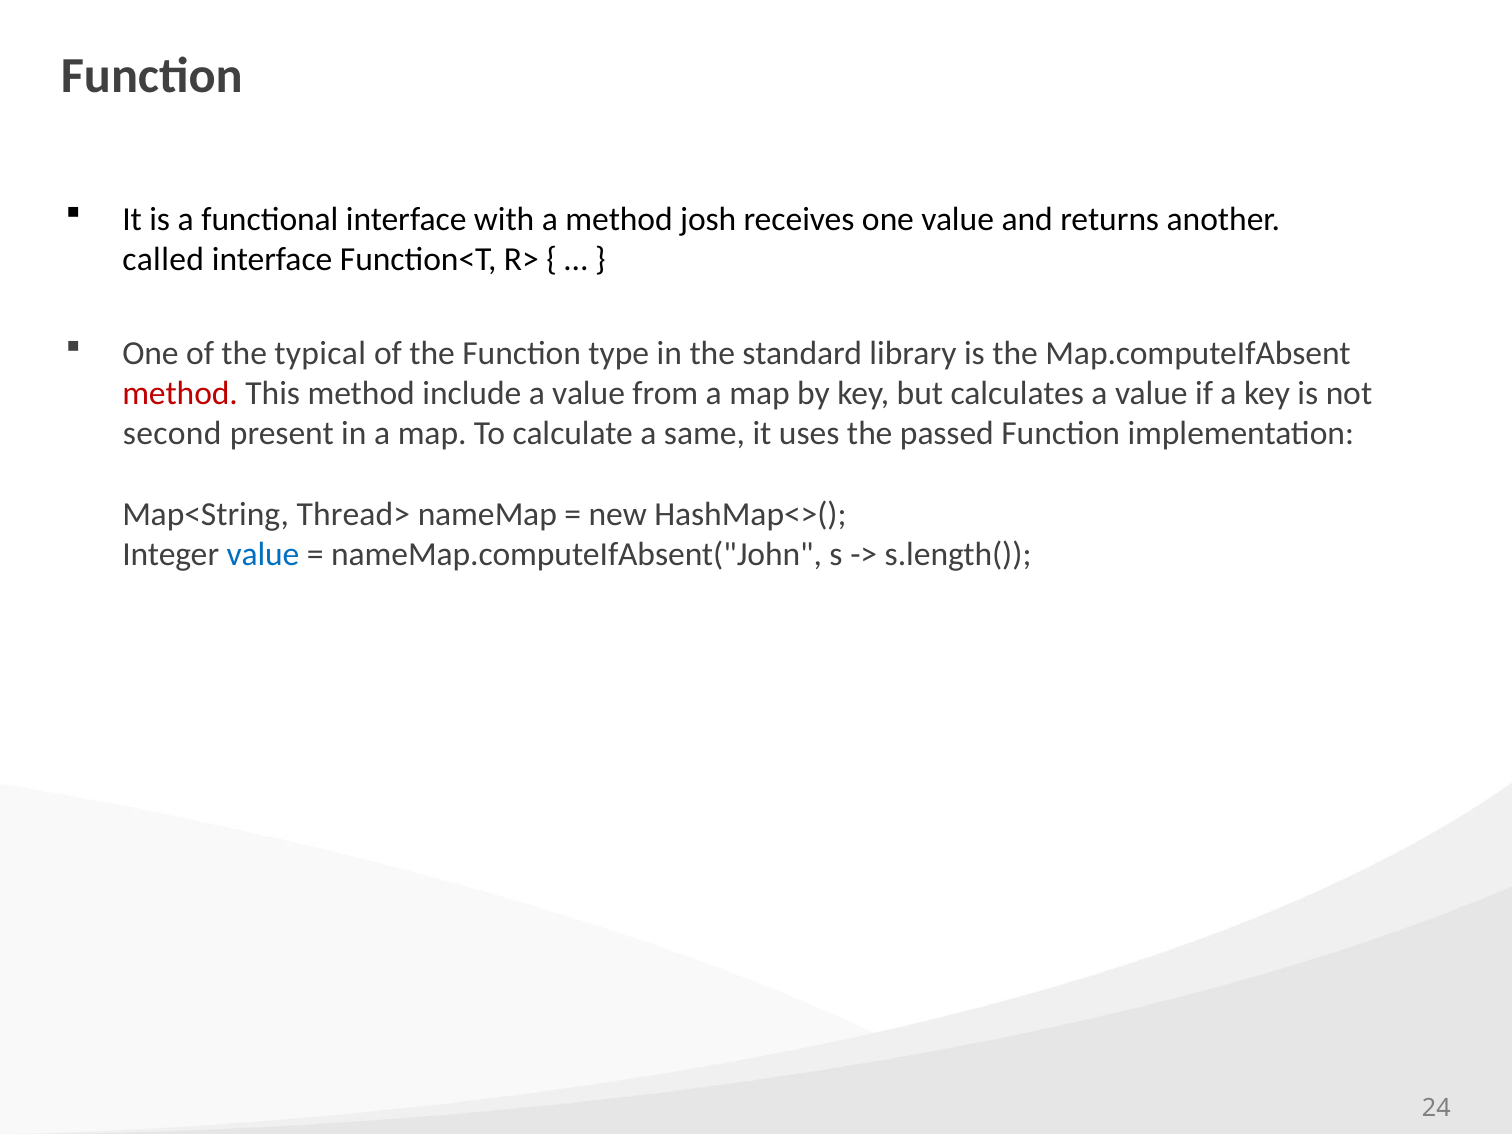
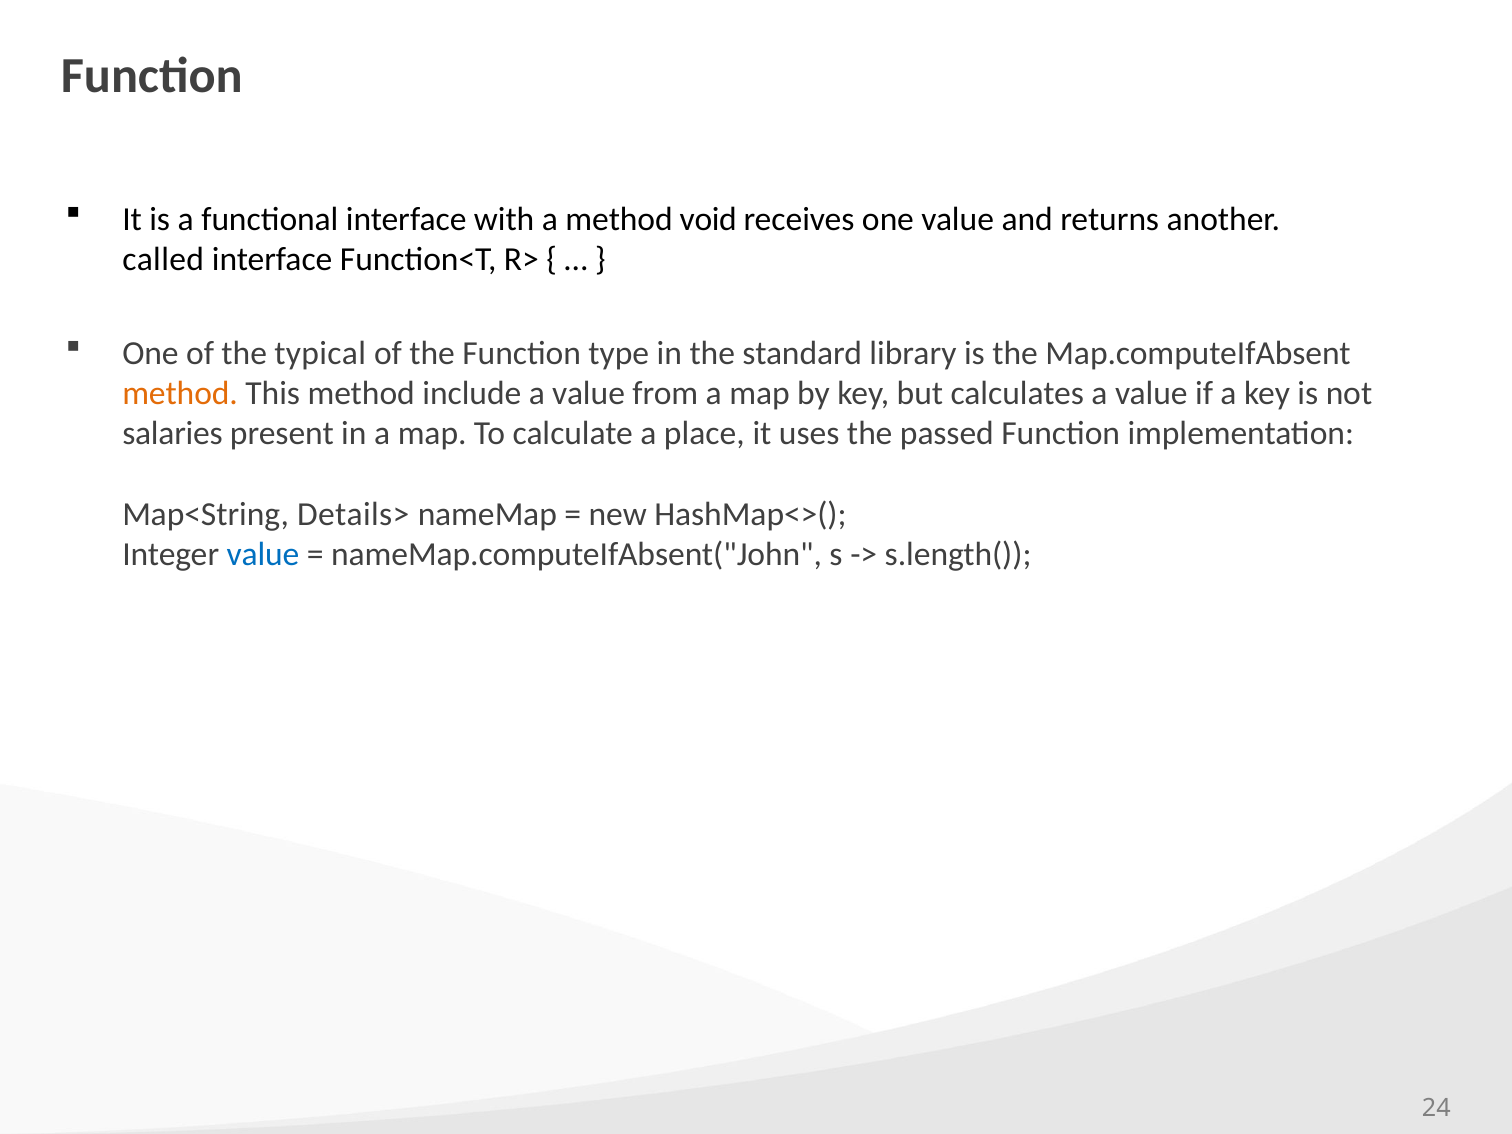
josh: josh -> void (708, 219)
method colour: red -> orange (180, 393)
second: second -> salaries (172, 434)
same: same -> place (704, 434)
Thread>: Thread> -> Details> (353, 514)
